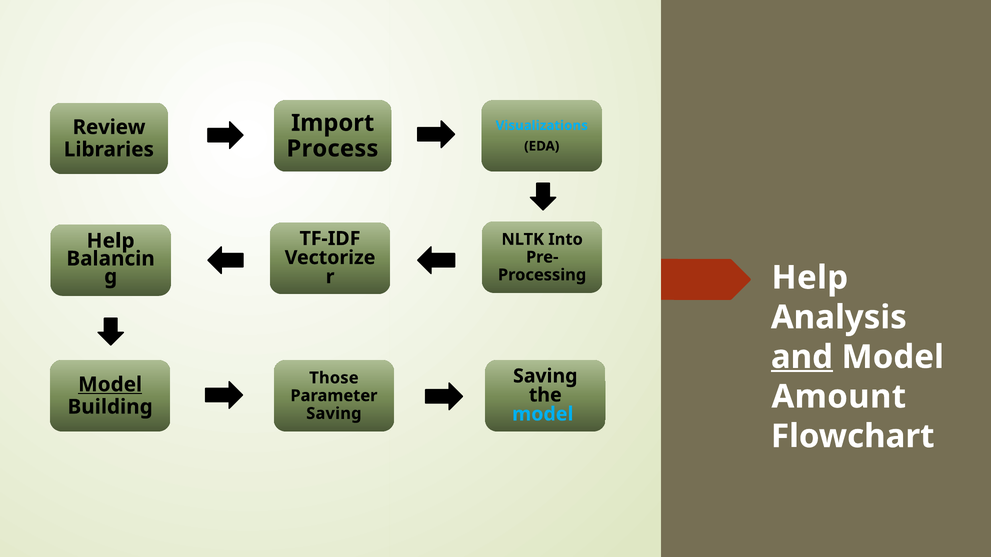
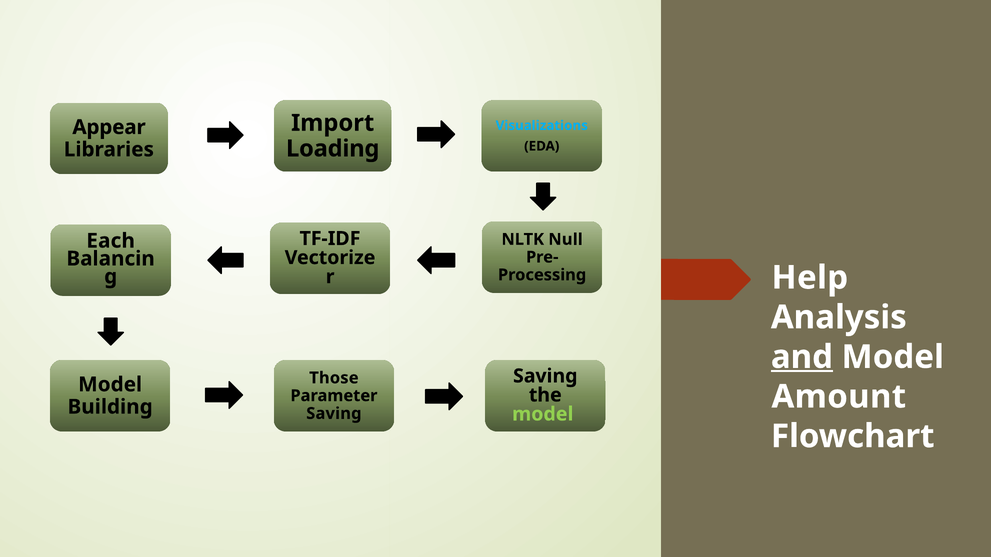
Review: Review -> Appear (109, 127)
Process: Process -> Loading (333, 149)
Into: Into -> Null (565, 240)
Help: Help -> Each (111, 241)
Model underline: present -> none (110, 385)
model colour: light blue -> light green (543, 414)
